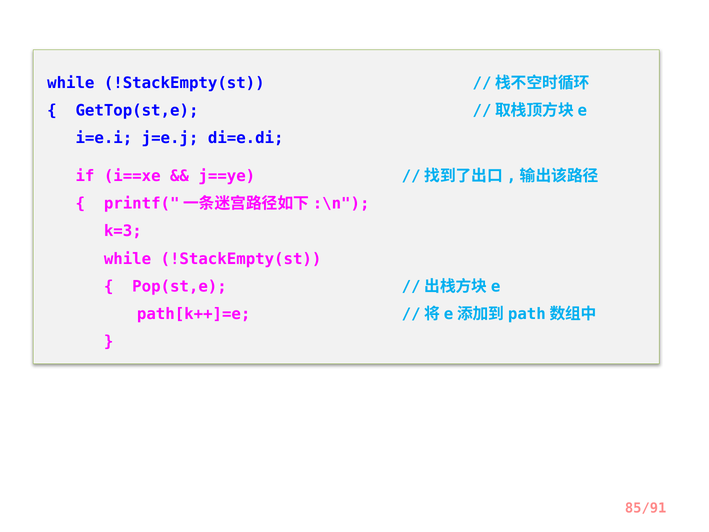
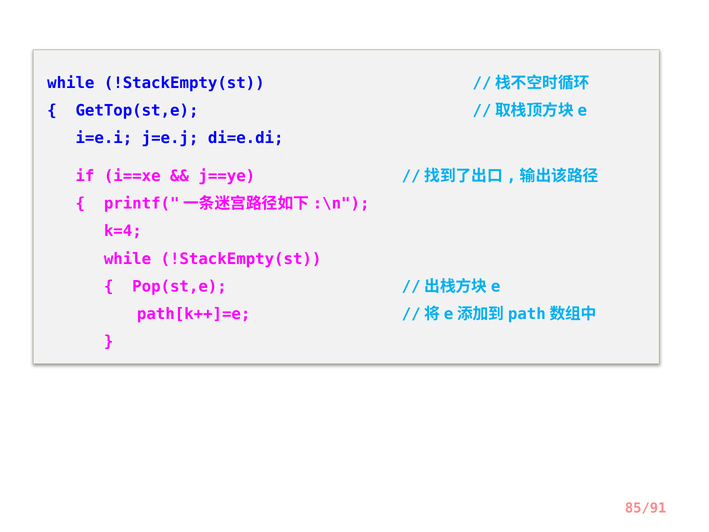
k=3: k=3 -> k=4 (123, 231)
